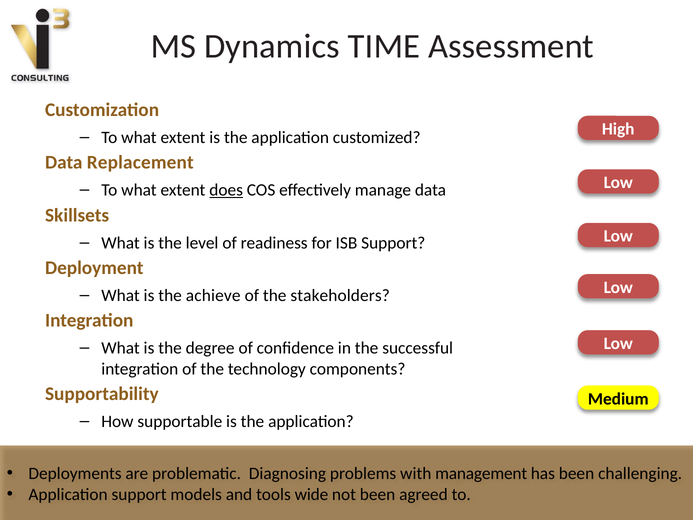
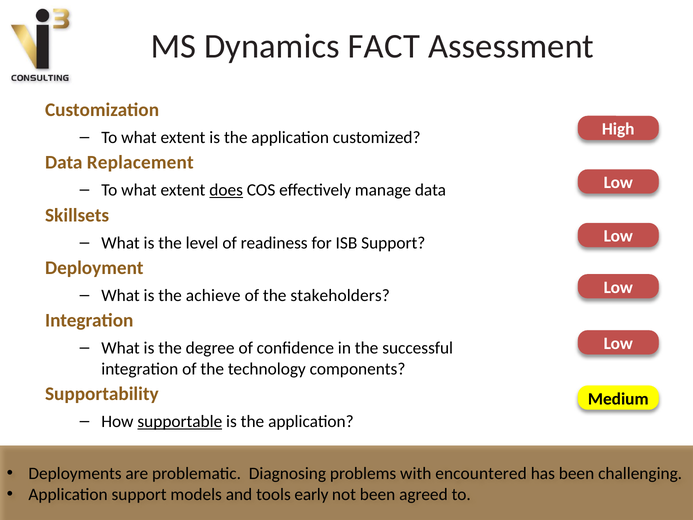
TIME: TIME -> FACT (384, 46)
supportable underline: none -> present (180, 421)
management: management -> encountered (481, 473)
wide: wide -> early (311, 494)
